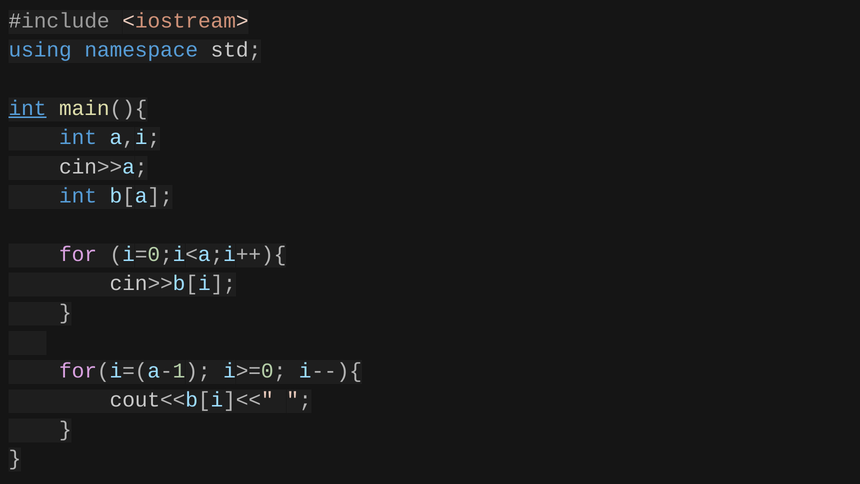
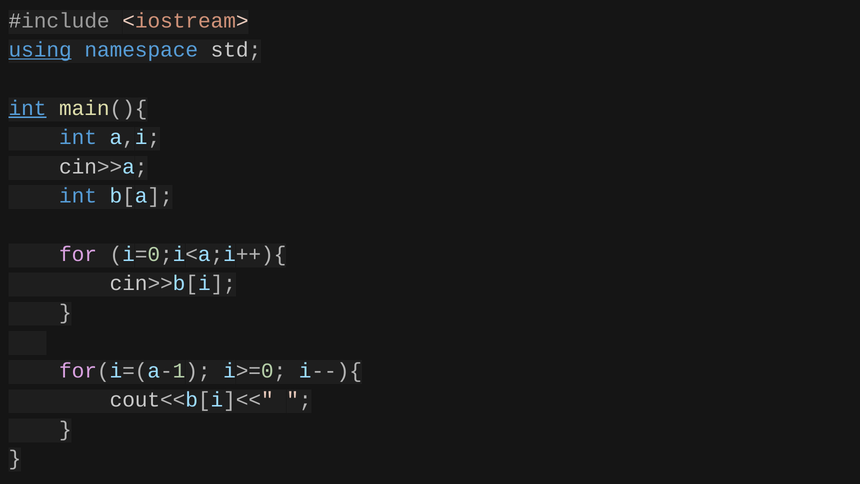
using underline: none -> present (40, 50)
